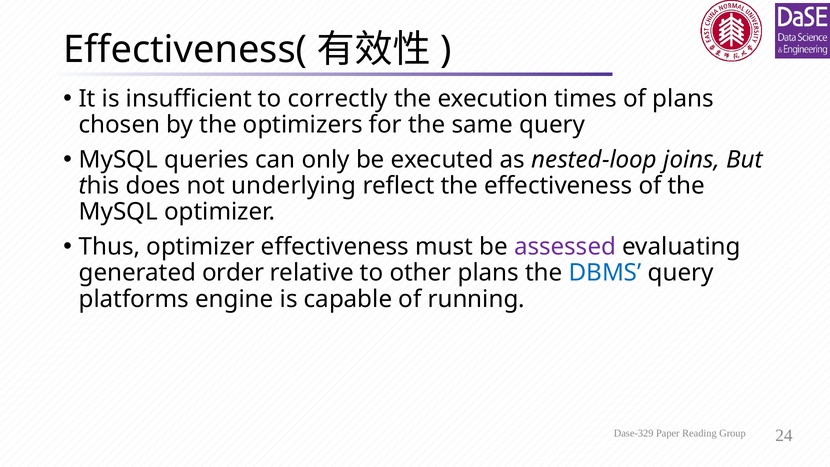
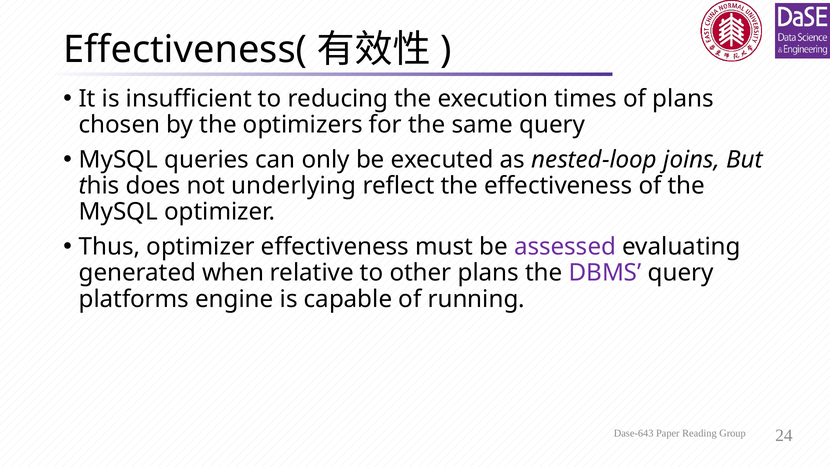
correctly: correctly -> reducing (338, 99)
order: order -> when (233, 273)
DBMS colour: blue -> purple (605, 273)
Dase-329: Dase-329 -> Dase-643 (634, 433)
